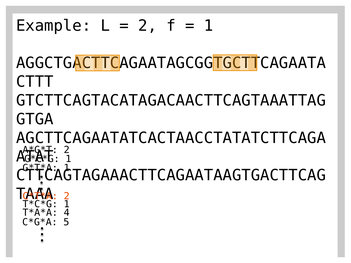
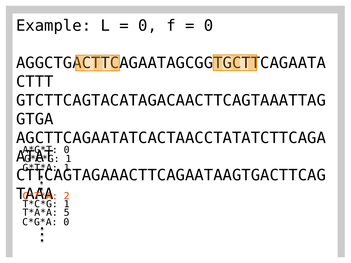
2: 2 -> 0 (148, 26)
1: 1 -> 0 (209, 26)
2: 2 -> 0 (67, 150)
4: 4 -> 5 (67, 213)
5: 5 -> 0 (66, 222)
